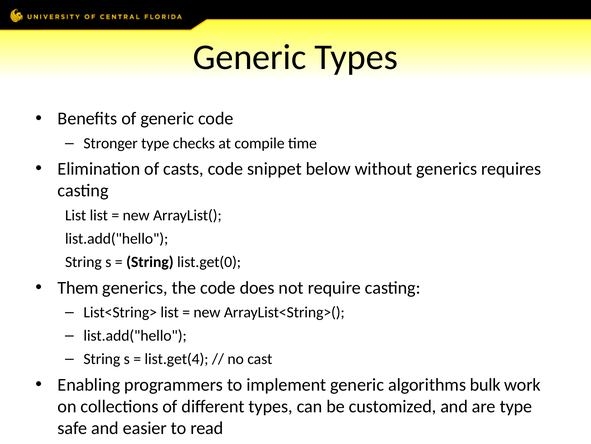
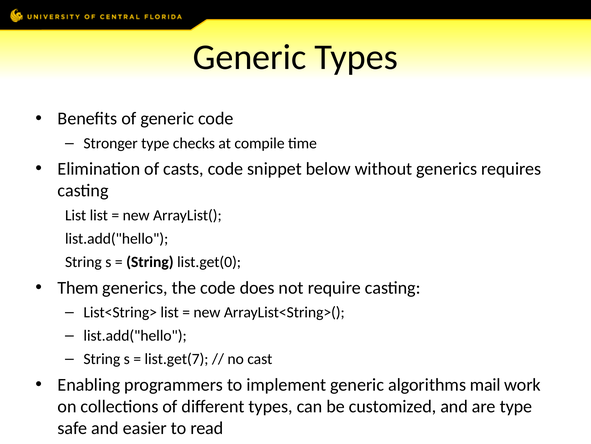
list.get(4: list.get(4 -> list.get(7 (177, 358)
bulk: bulk -> mail (485, 384)
